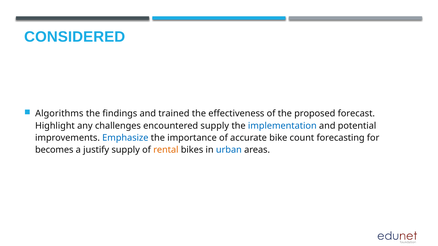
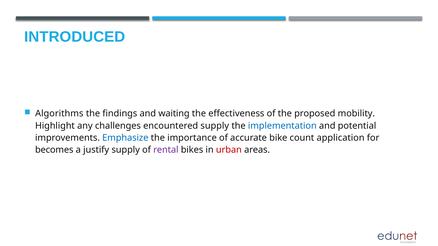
CONSIDERED: CONSIDERED -> INTRODUCED (75, 37)
trained: trained -> waiting (174, 114)
forecast: forecast -> mobility (356, 114)
forecasting: forecasting -> application (341, 138)
rental colour: orange -> purple (166, 150)
urban colour: blue -> red (229, 150)
